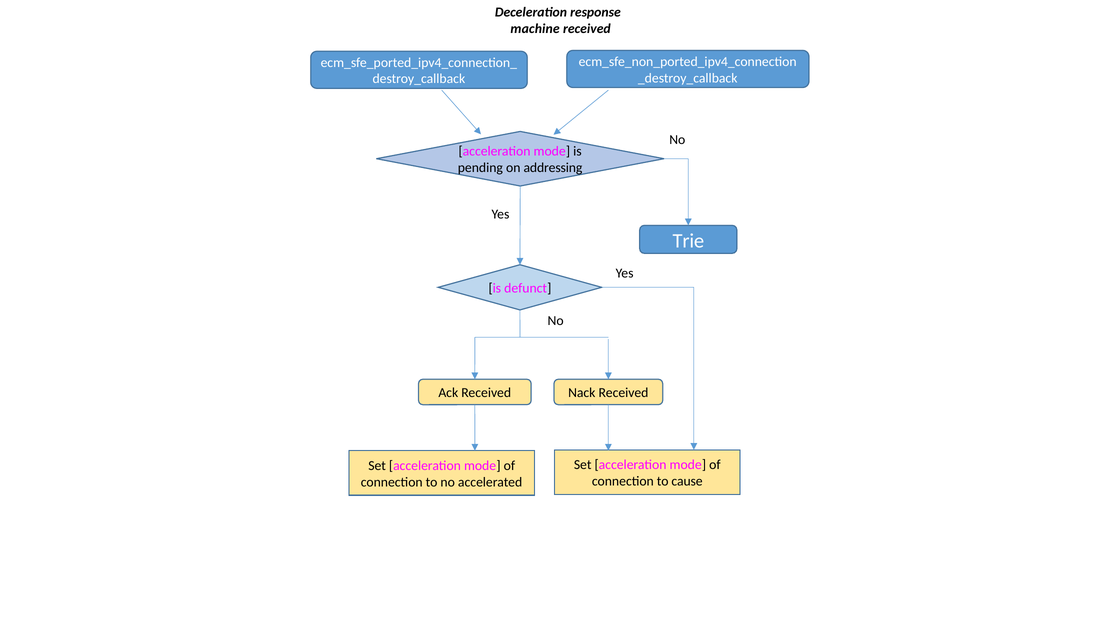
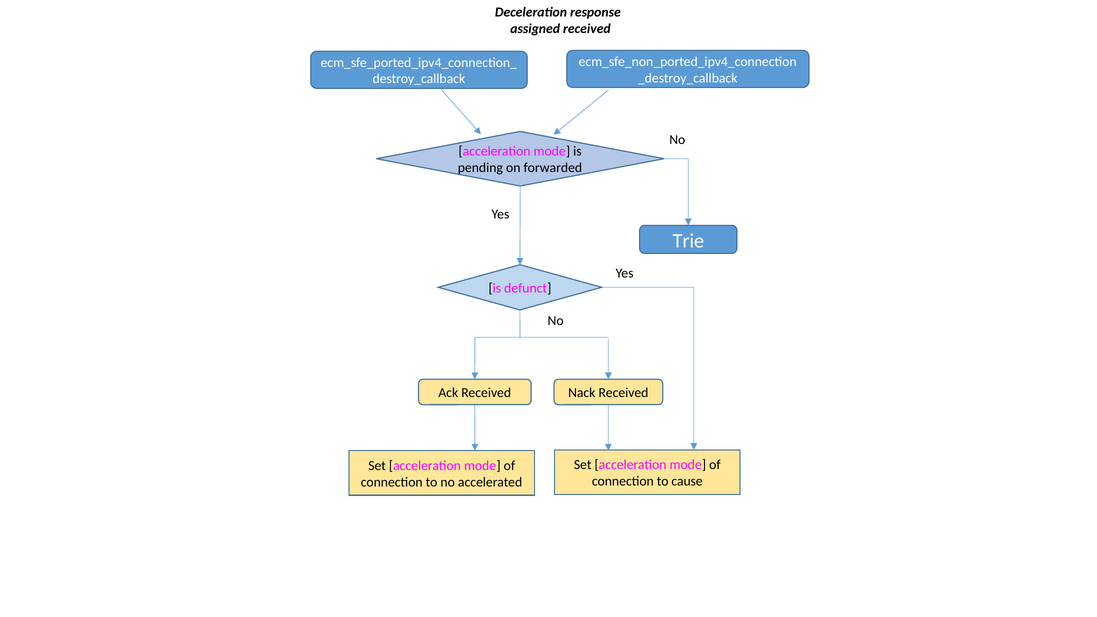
machine: machine -> assigned (535, 29)
addressing: addressing -> forwarded (553, 168)
